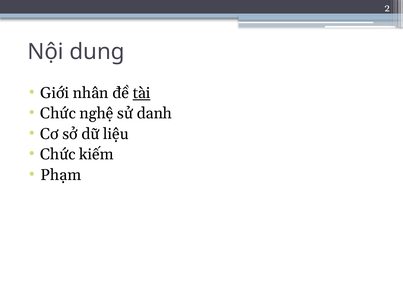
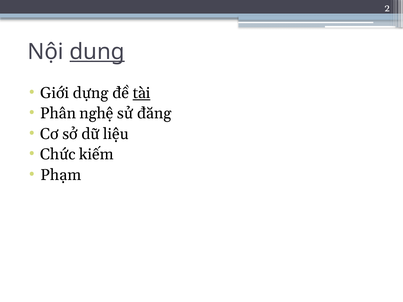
dung underline: none -> present (97, 52)
nhân: nhân -> dựng (91, 93)
Chức: Chức -> Phân (58, 114)
danh: danh -> đăng (154, 114)
